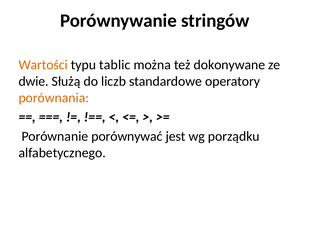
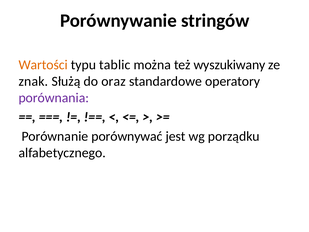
dokonywane: dokonywane -> wyszukiwany (229, 65)
dwie: dwie -> znak (33, 81)
liczb: liczb -> oraz (113, 81)
porównania colour: orange -> purple (54, 98)
